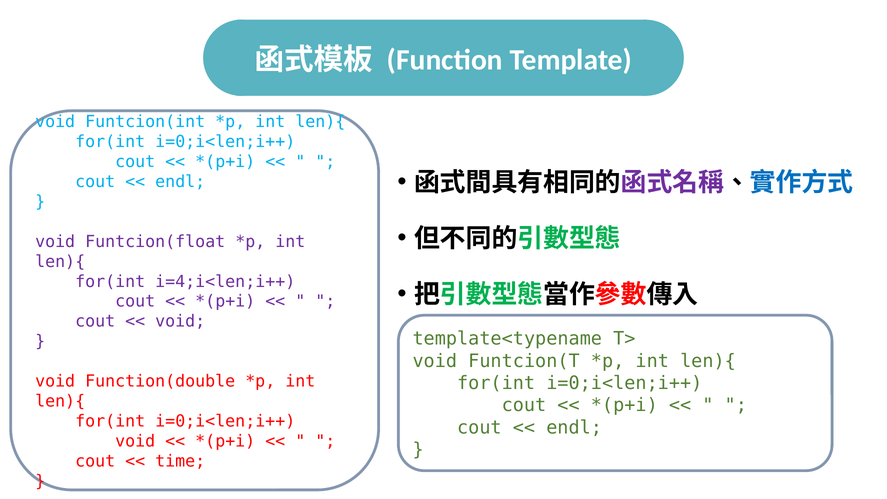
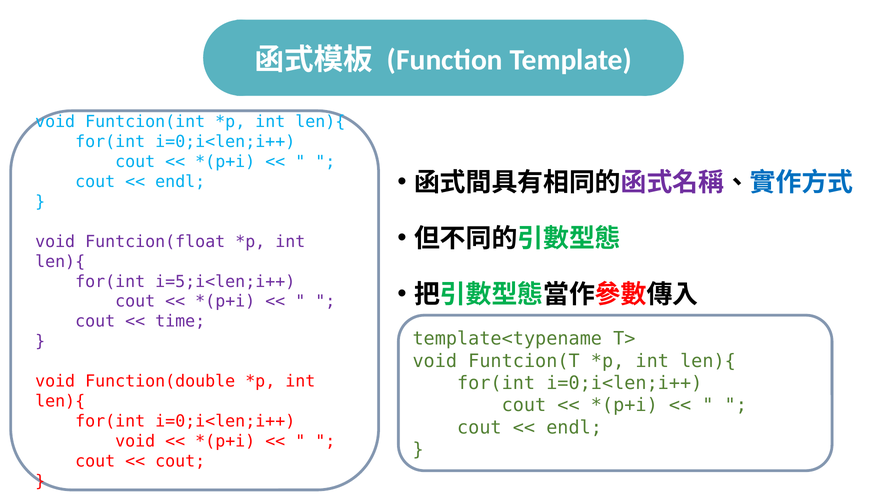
i=4;i<len;i++: i=4;i<len;i++ -> i=5;i<len;i++ (225, 281)
void: void -> time (180, 321)
time: time -> cout (180, 461)
